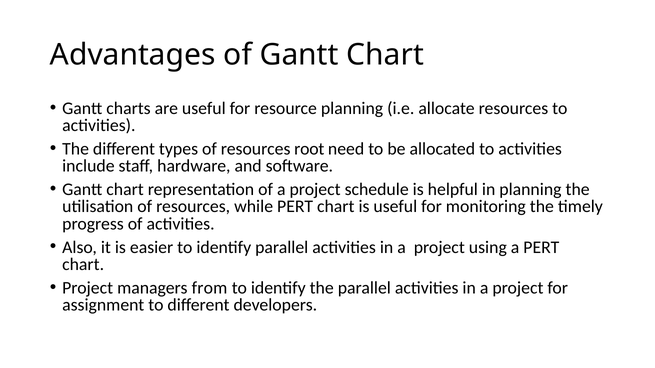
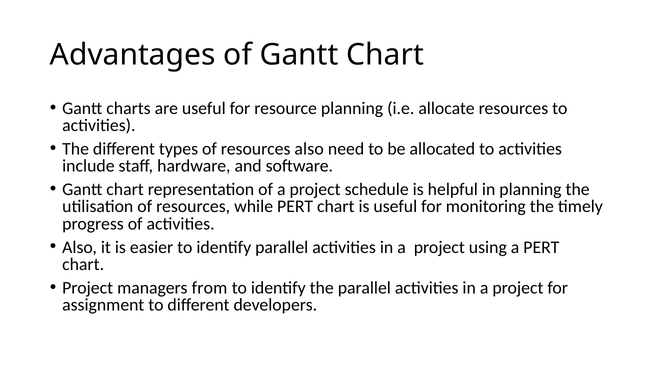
resources root: root -> also (309, 149)
